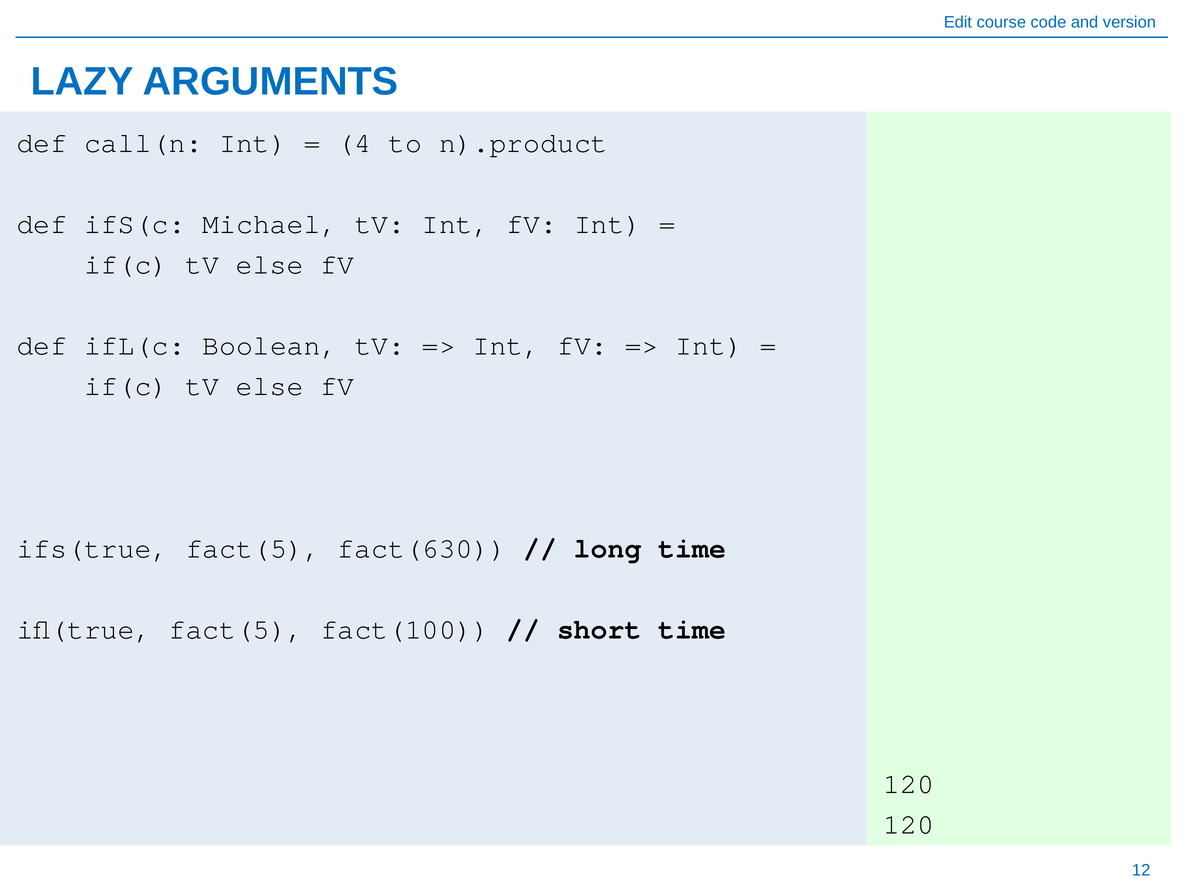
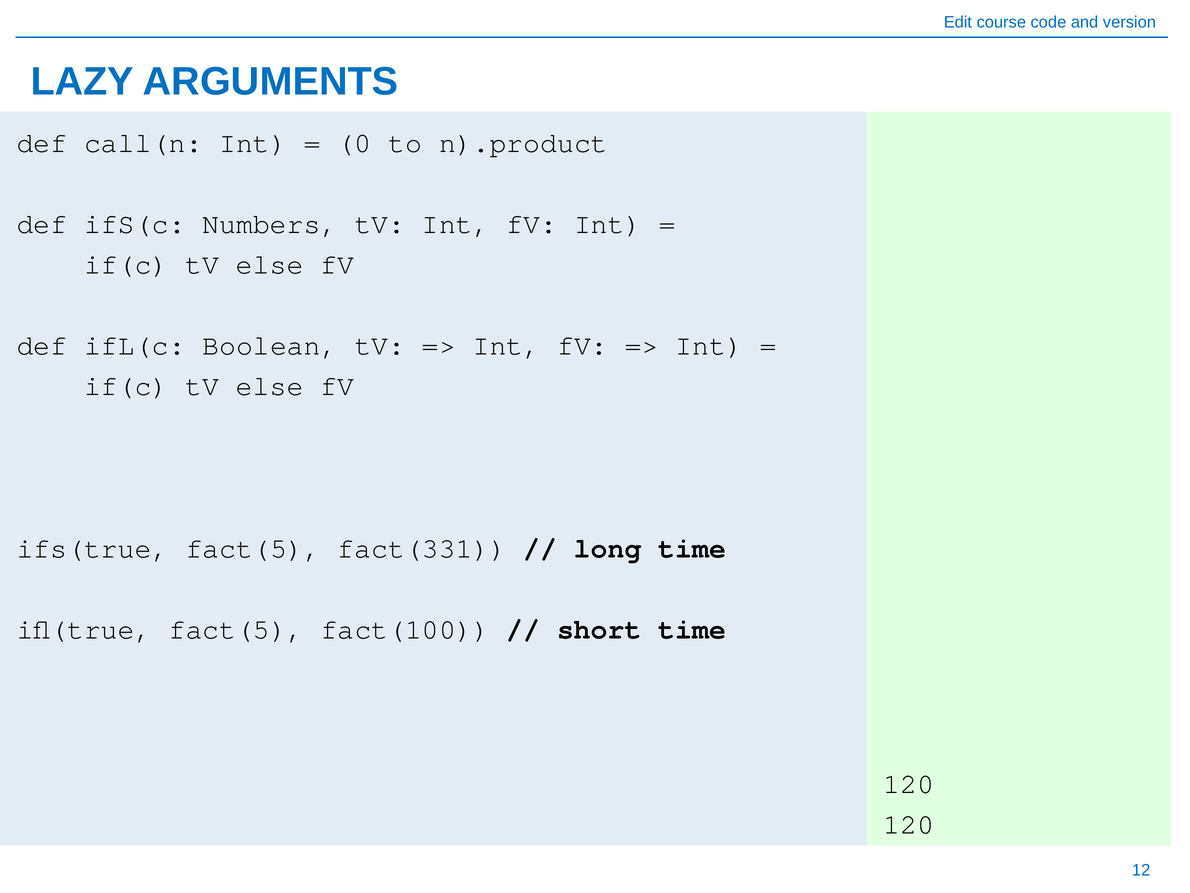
4: 4 -> 0 (354, 143)
Michael: Michael -> Numbers (270, 224)
fact(630: fact(630 -> fact(331 (422, 548)
